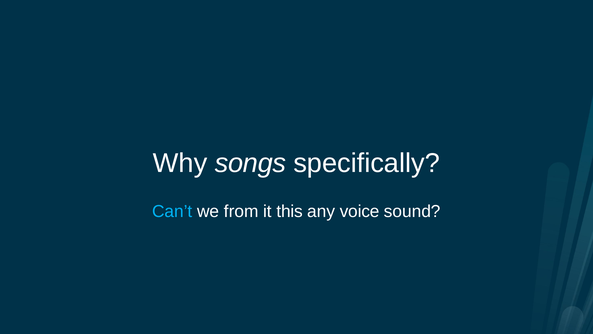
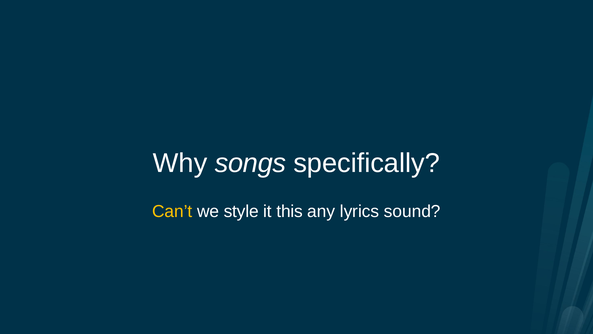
Can’t colour: light blue -> yellow (172, 211)
from: from -> style (241, 211)
voice: voice -> lyrics (360, 211)
